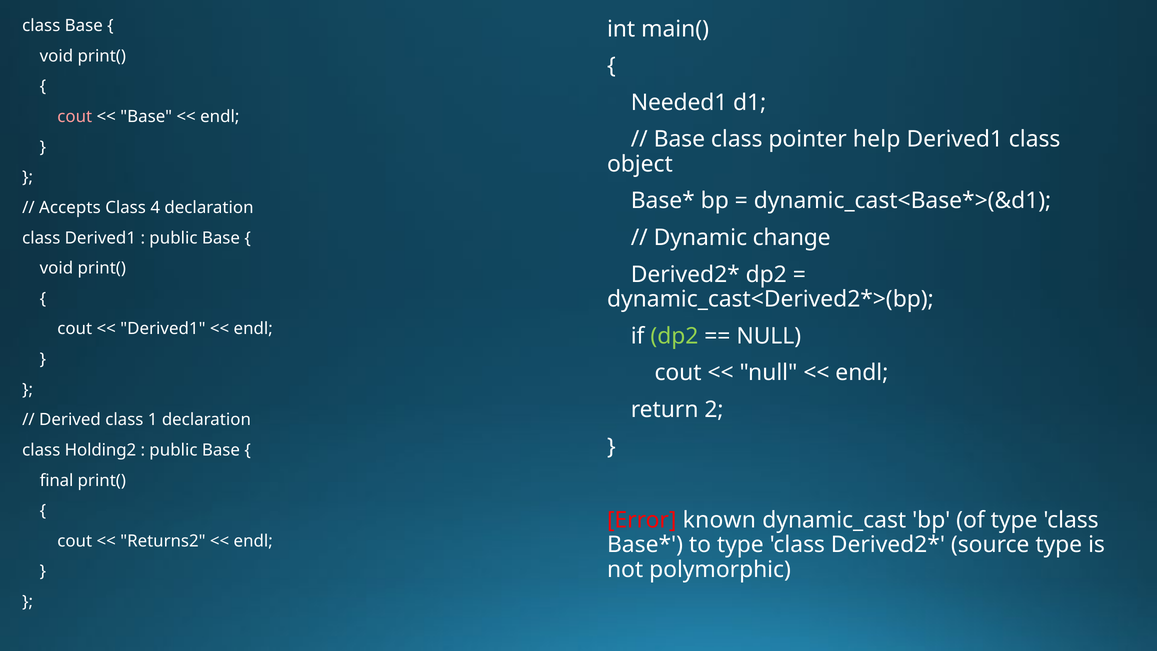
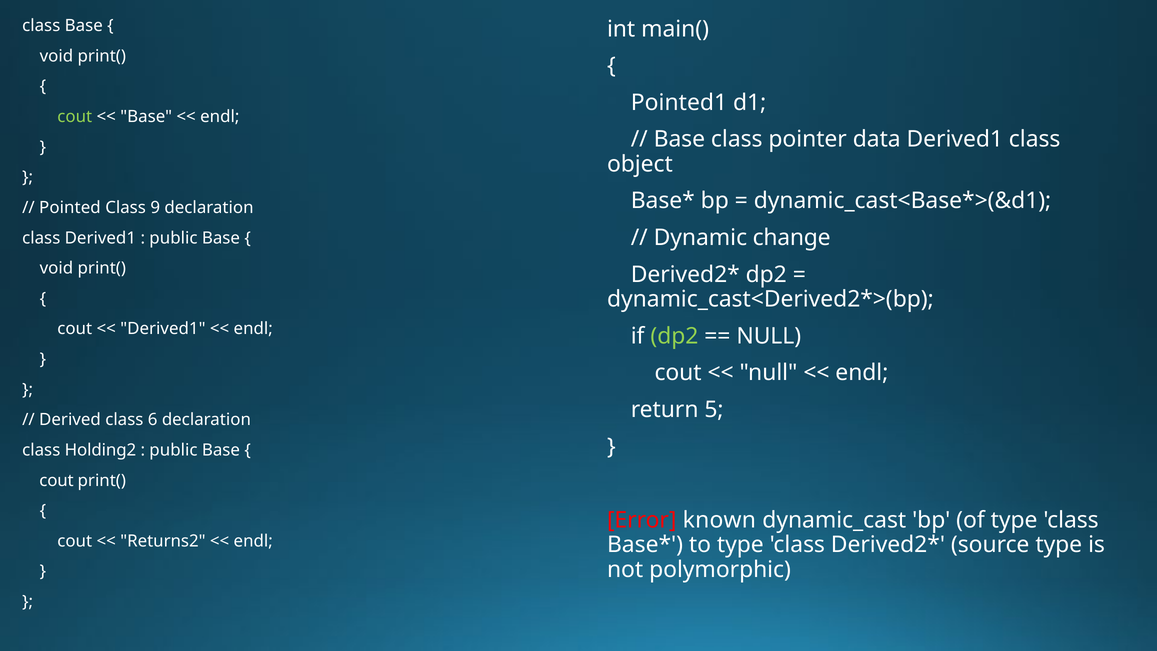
Needed1: Needed1 -> Pointed1 (679, 103)
cout colour: pink -> light green (75, 117)
help: help -> data (877, 139)
Accepts: Accepts -> Pointed (70, 208)
4: 4 -> 9 (155, 208)
2: 2 -> 5 (714, 410)
1: 1 -> 6 (153, 420)
final: final -> cout (57, 480)
